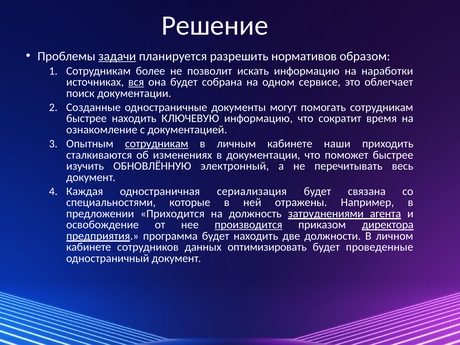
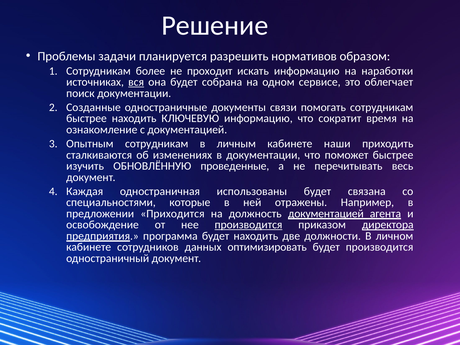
задачи underline: present -> none (117, 56)
позволит: позволит -> проходит (210, 71)
могут: могут -> связи (283, 107)
сотрудникам underline: present -> none (157, 144)
электронный: электронный -> проведенные (235, 166)
сериализация: сериализация -> использованы (252, 191)
должность затруднениями: затруднениями -> документацией (326, 214)
будет проведенные: проведенные -> производится (380, 247)
